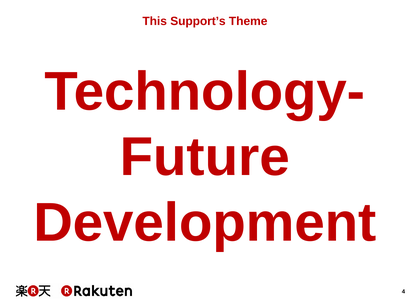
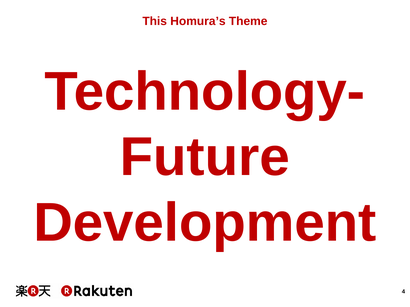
Support’s: Support’s -> Homura’s (198, 21)
